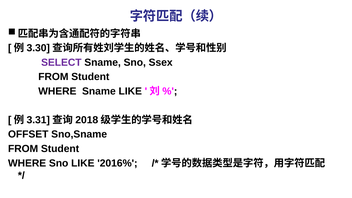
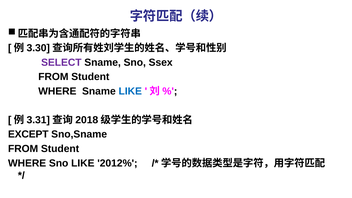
LIKE colour: black -> blue (130, 91)
OFFSET: OFFSET -> EXCEPT (28, 134)
2016%: 2016% -> 2012% (117, 163)
